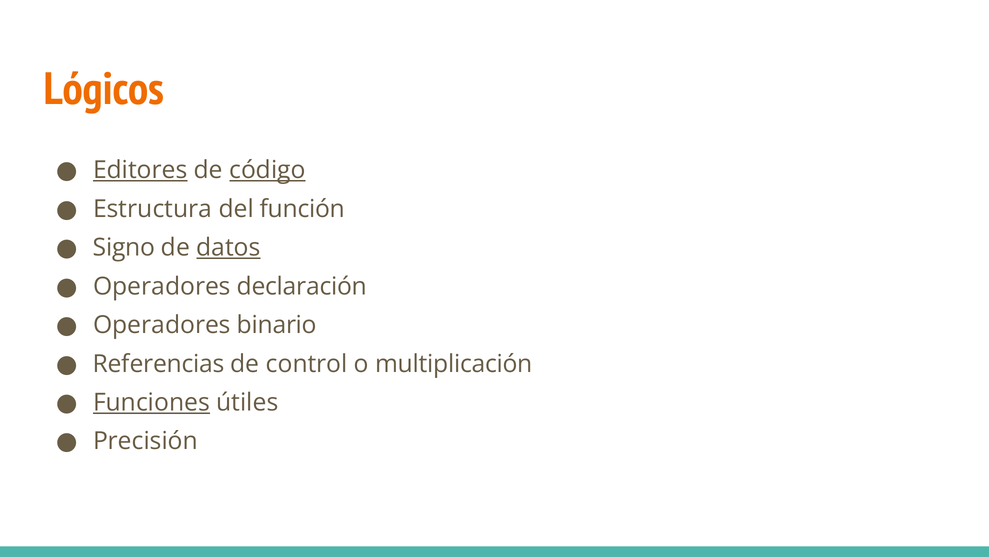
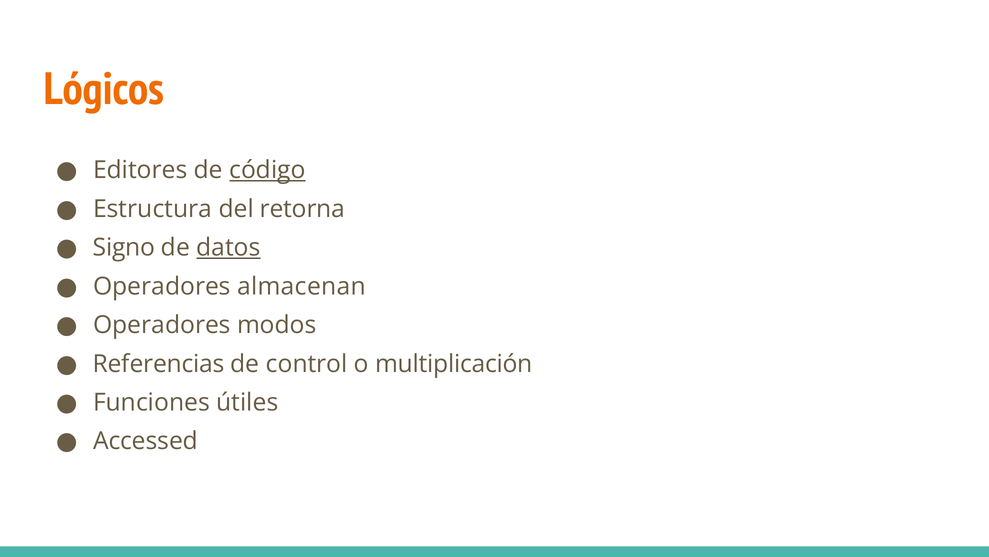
Editores underline: present -> none (140, 170)
función: función -> retorna (302, 209)
declaración: declaración -> almacenan (302, 286)
binario: binario -> modos (277, 325)
Funciones underline: present -> none (151, 402)
Precisión: Precisión -> Accessed (145, 441)
